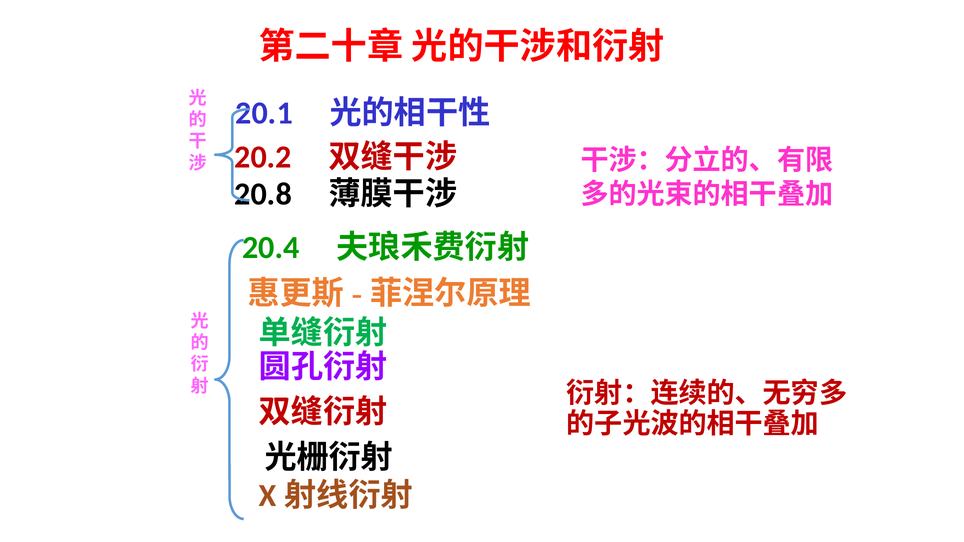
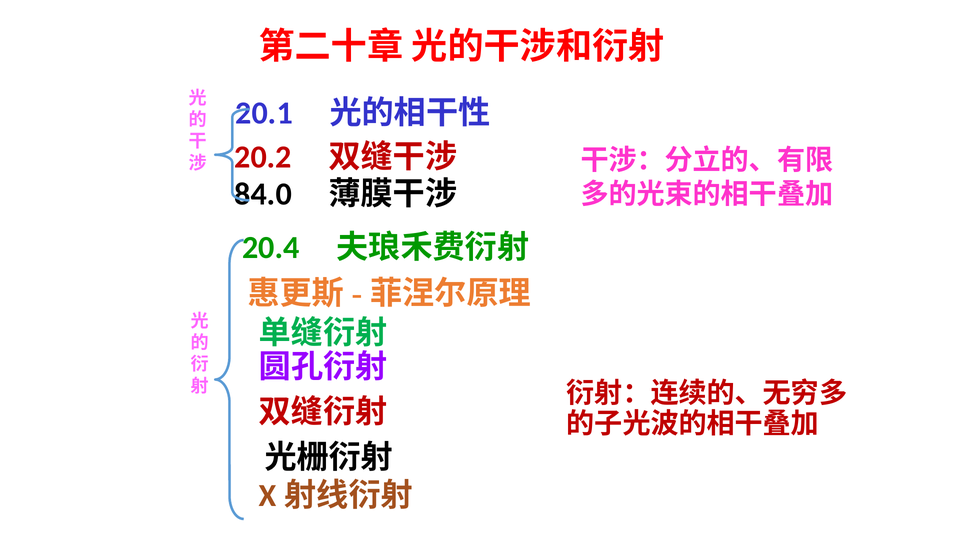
20.8: 20.8 -> 84.0 (263, 194)
